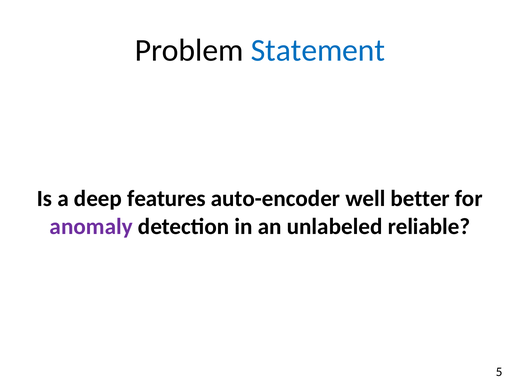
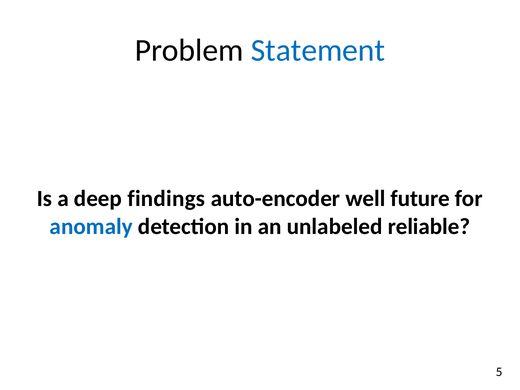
features: features -> findings (166, 199)
better: better -> future (420, 199)
anomaly colour: purple -> blue (91, 226)
